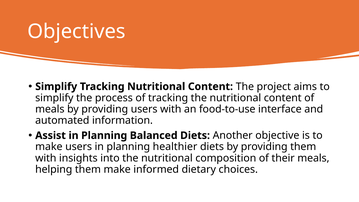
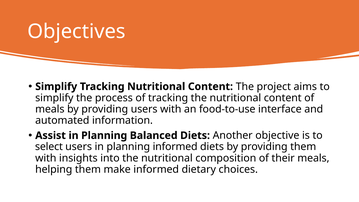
make: make -> select (49, 147)
planning healthier: healthier -> informed (175, 147)
